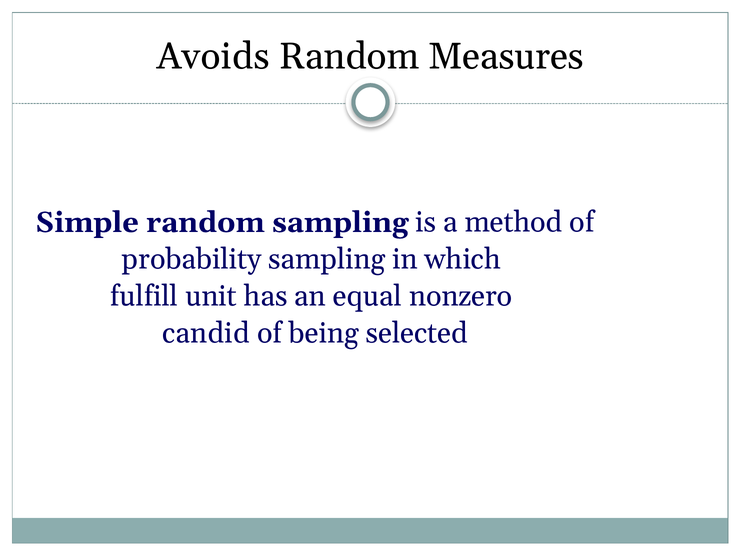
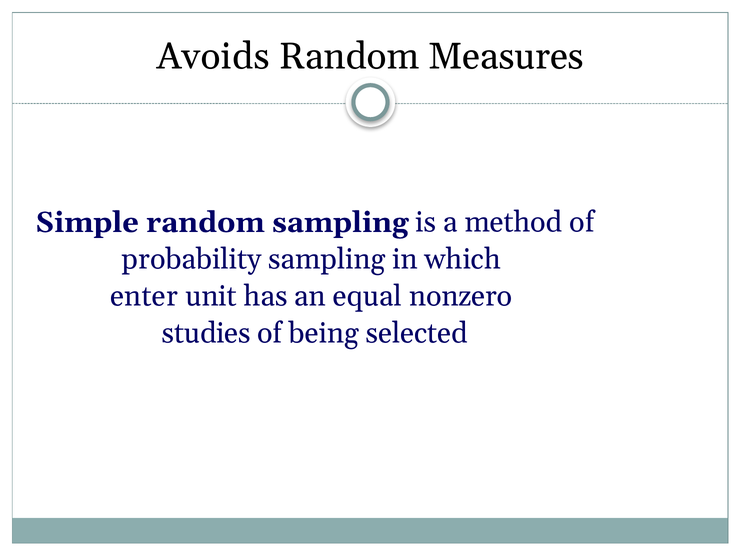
fulfill: fulfill -> enter (144, 296)
candid: candid -> studies (206, 333)
